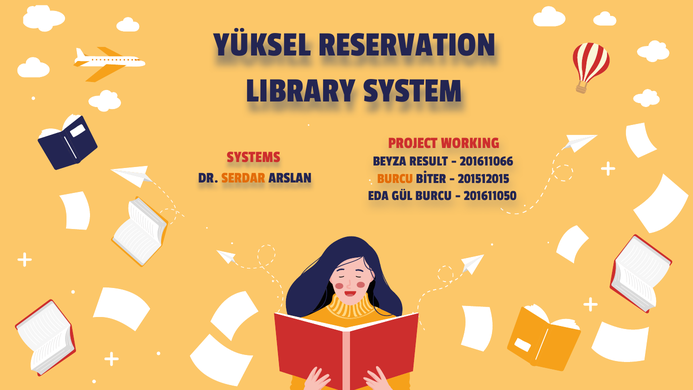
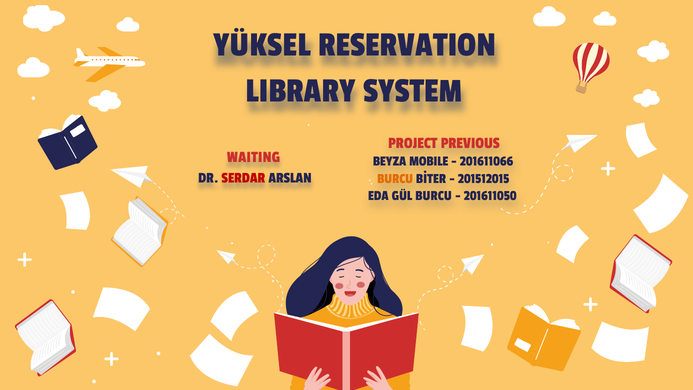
WORKING: WORKING -> PREVIOUS (470, 143)
SYSTEMS: SYSTEMS -> WAITING (254, 157)
RESULT: RESULT -> MOBILE (429, 161)
SERDAR colour: orange -> red (243, 178)
